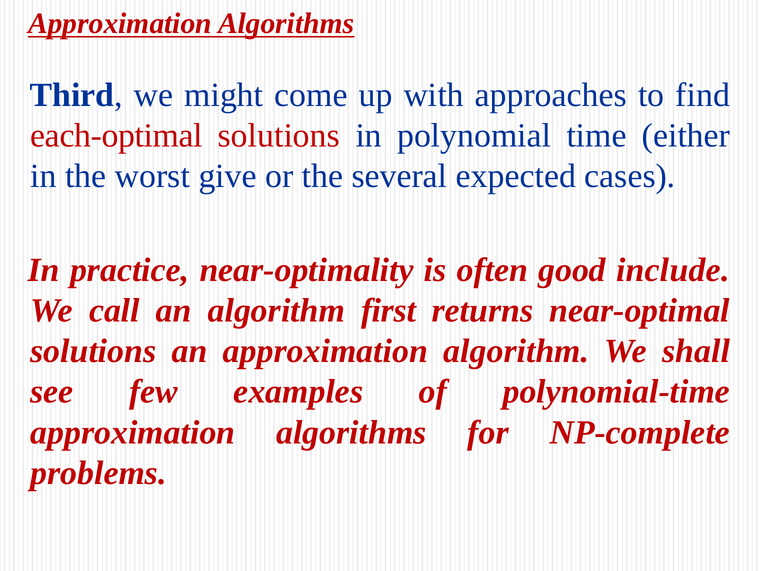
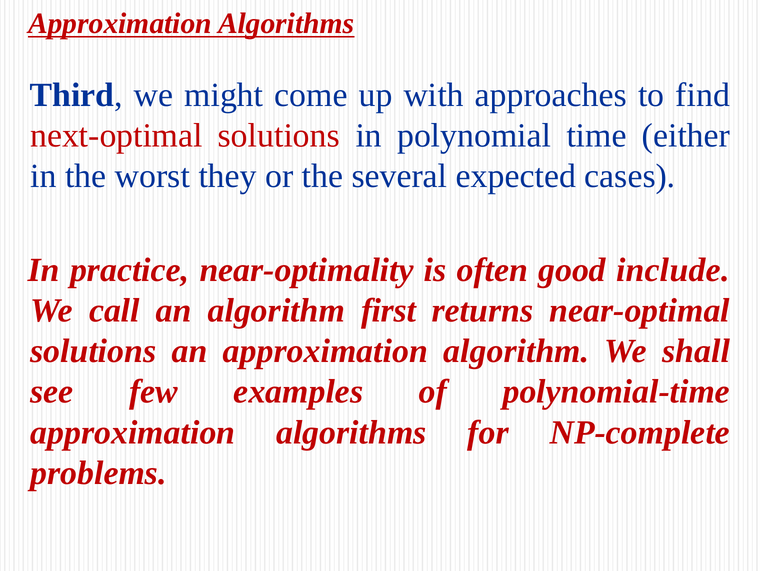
each-optimal: each-optimal -> next-optimal (116, 136)
give: give -> they (228, 176)
